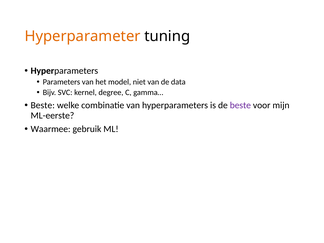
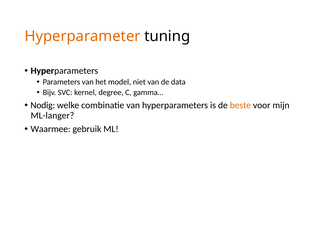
Beste: Beste -> Nodig (43, 105)
beste colour: purple -> orange (240, 105)
ML-eerste: ML-eerste -> ML-langer (52, 116)
